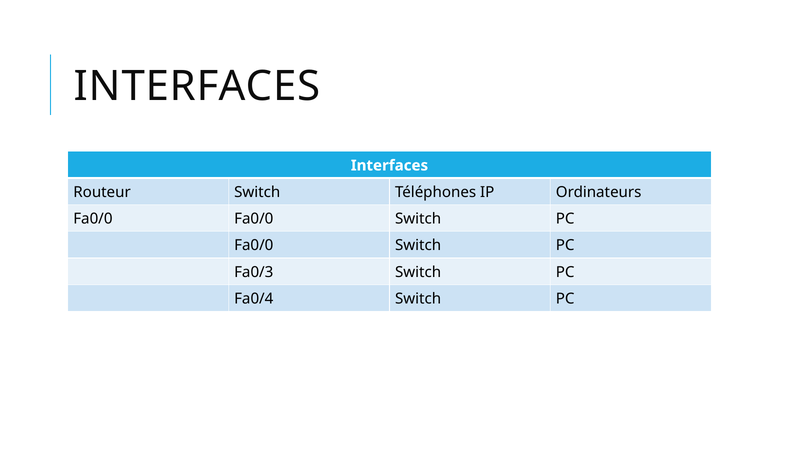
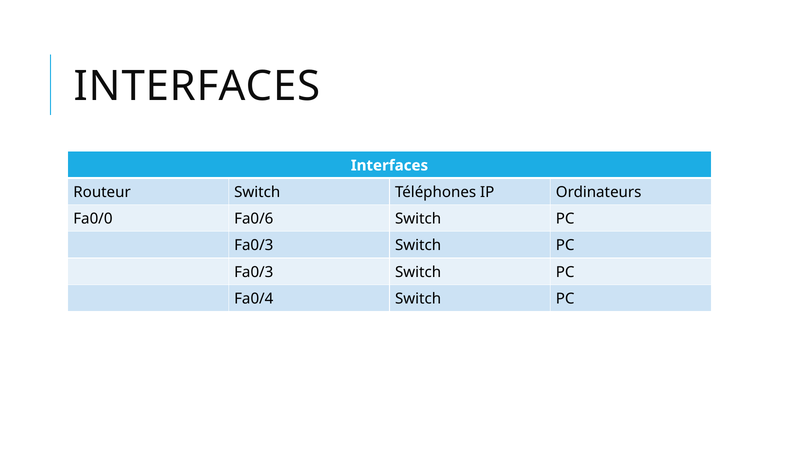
Fa0/0 Fa0/0: Fa0/0 -> Fa0/6 (254, 219)
Fa0/0: Fa0/0 -> Fa0/3 (254, 245)
